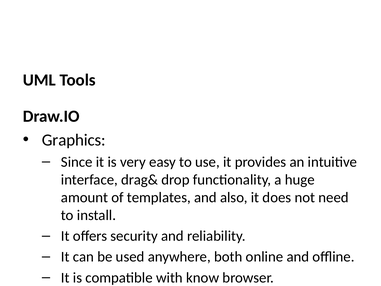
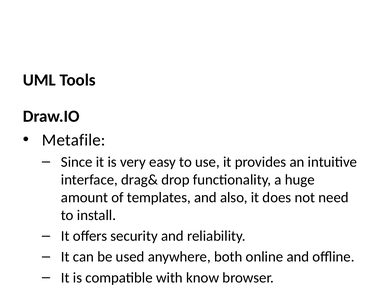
Graphics: Graphics -> Metafile (74, 140)
